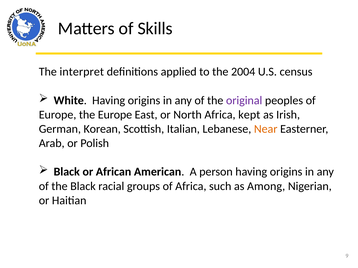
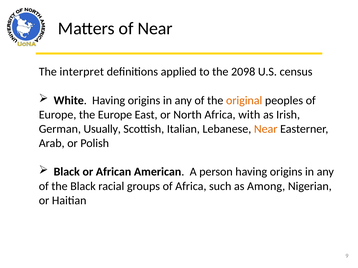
of Skills: Skills -> Near (155, 29)
2004: 2004 -> 2098 (243, 72)
original colour: purple -> orange (244, 101)
kept: kept -> with (249, 115)
Korean: Korean -> Usually (102, 129)
